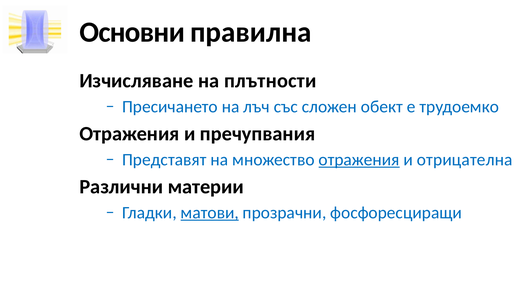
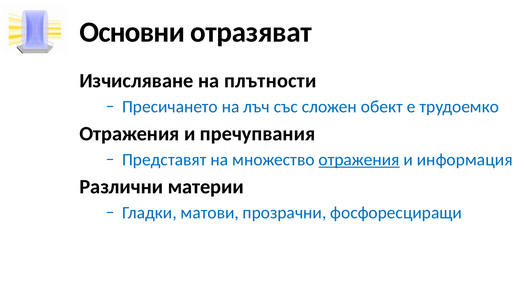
правилна: правилна -> отразяват (251, 32)
отрицателна: отрицателна -> информация (465, 160)
матови underline: present -> none (210, 212)
